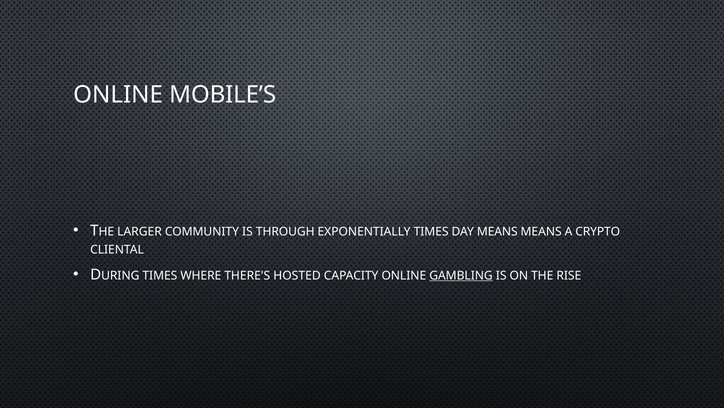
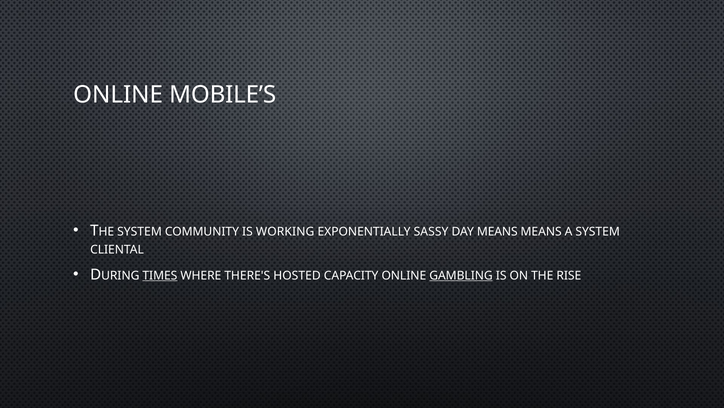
LARGER: LARGER -> SYSTEM (139, 231)
THROUGH: THROUGH -> WORKING (285, 231)
EXPONENTIALLY TIMES: TIMES -> SASSY (431, 231)
A CRYPTO: CRYPTO -> SYSTEM (598, 231)
TIMES underline: none -> present (160, 275)
